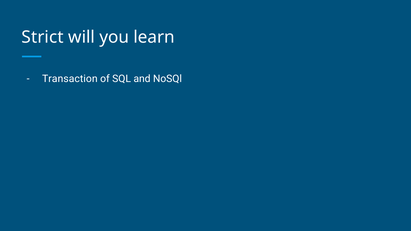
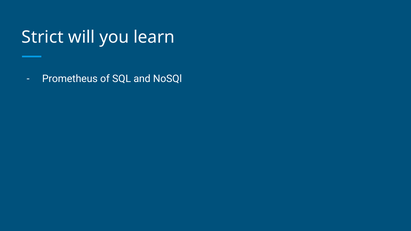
Transaction: Transaction -> Prometheus (70, 79)
